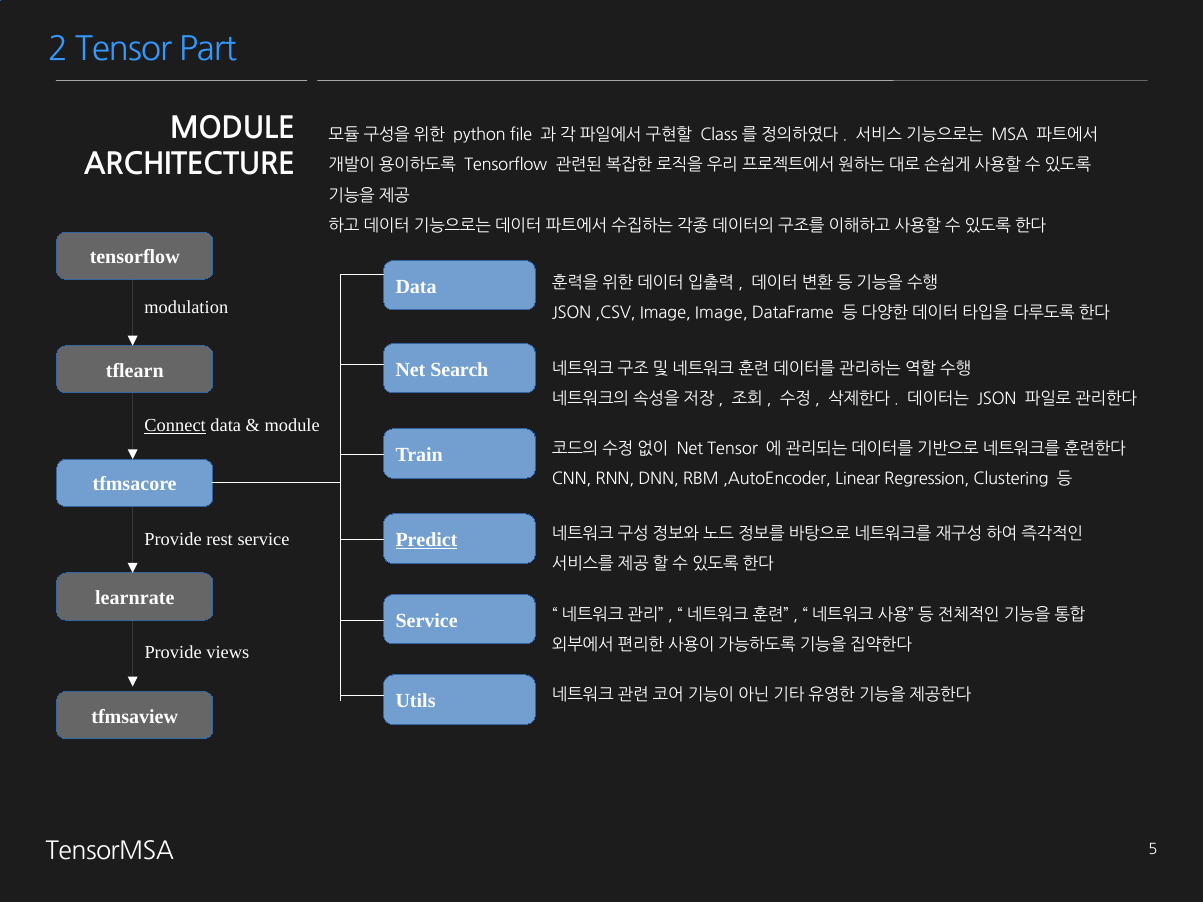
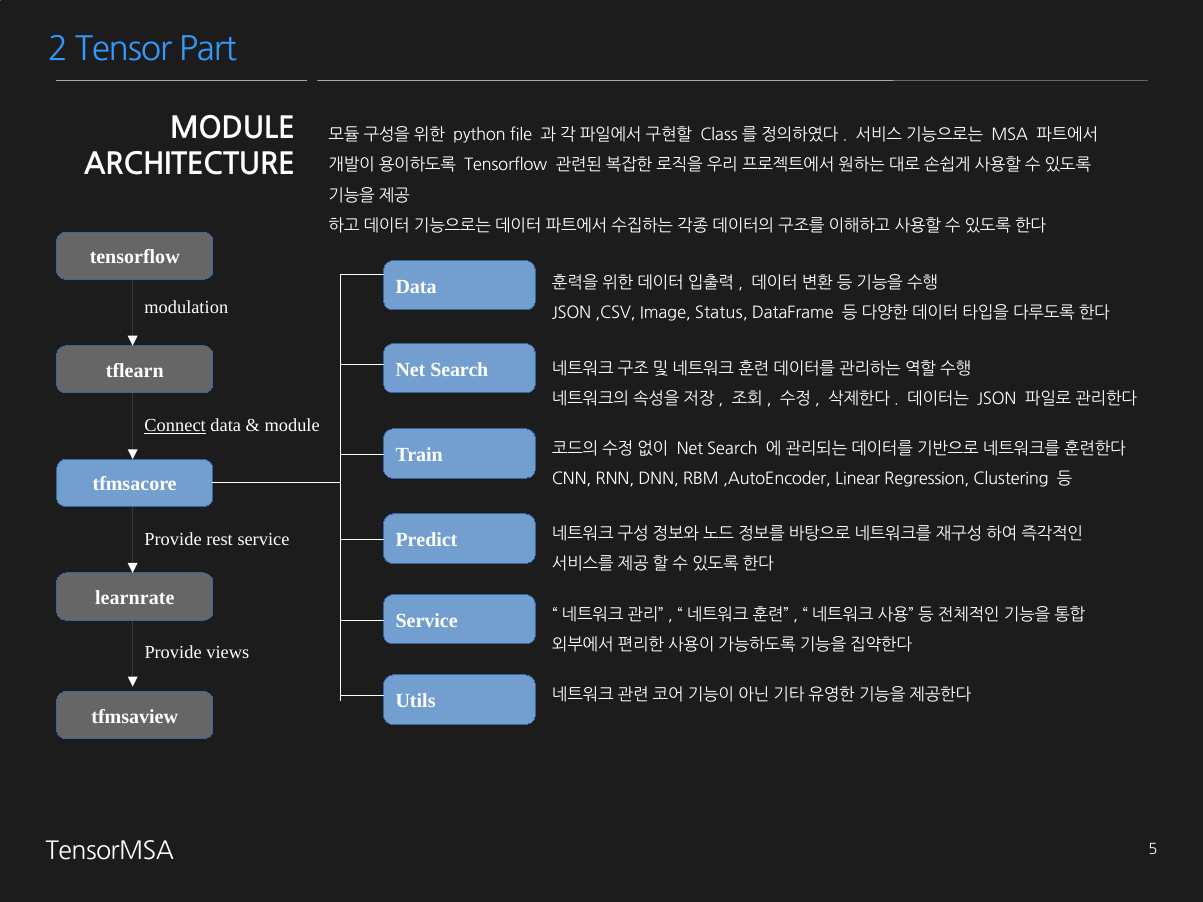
Image Image: Image -> Status (721, 313)
Tensor: Tensor -> Search (732, 449)
Predict underline: present -> none (426, 540)
